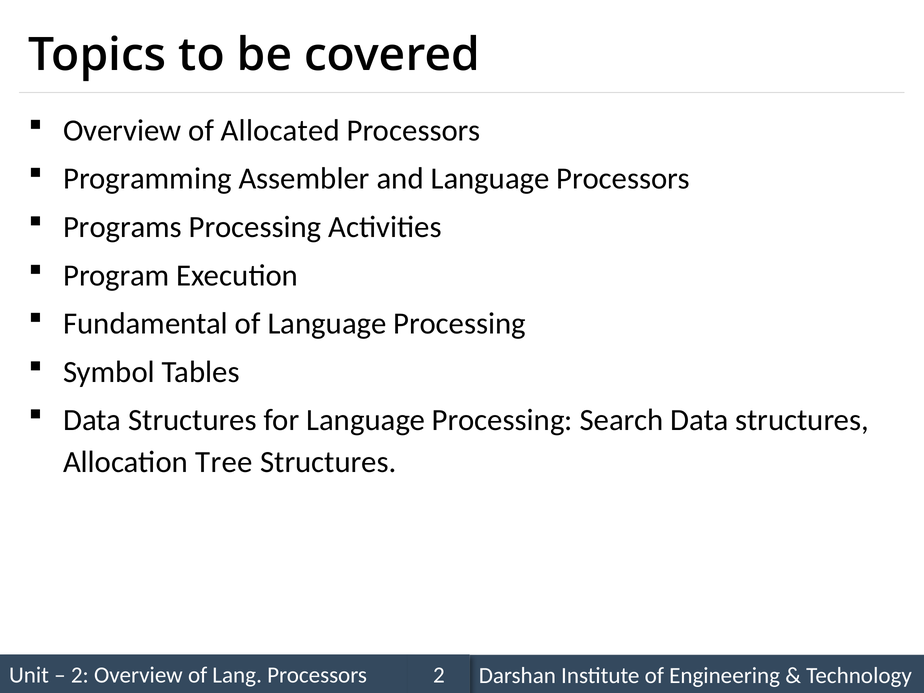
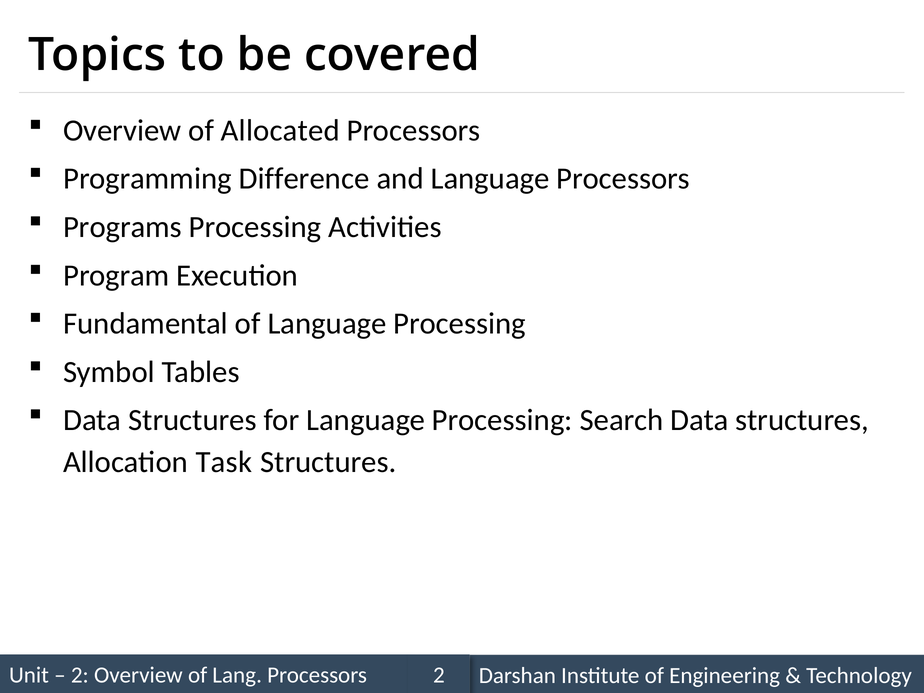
Assembler: Assembler -> Difference (304, 179)
Tree: Tree -> Task (224, 462)
